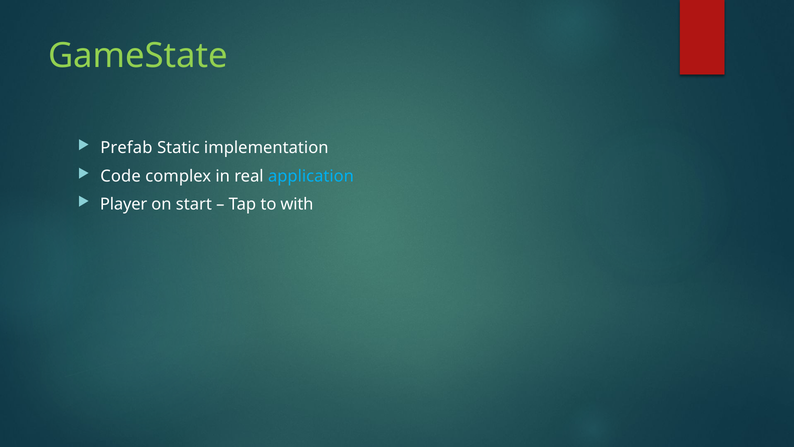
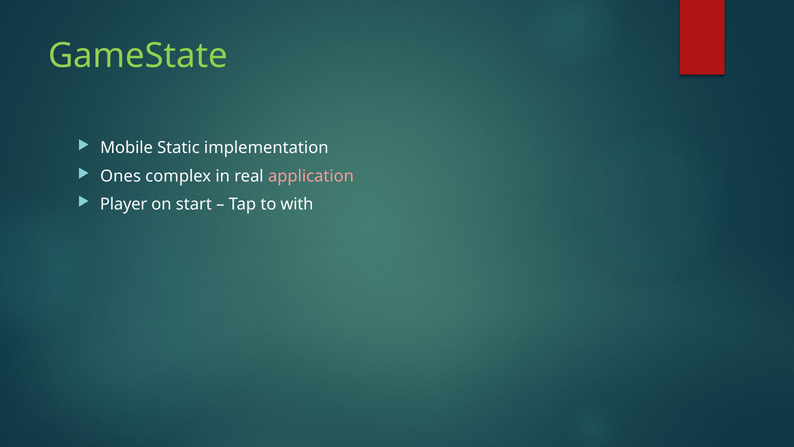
Prefab: Prefab -> Mobile (127, 148)
Code: Code -> Ones (121, 176)
application colour: light blue -> pink (311, 176)
